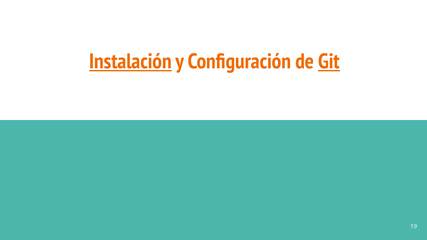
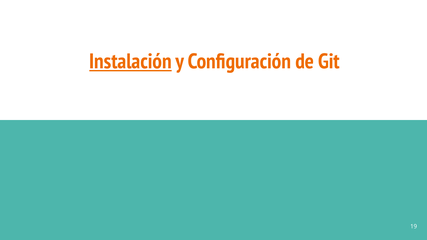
Git underline: present -> none (329, 62)
